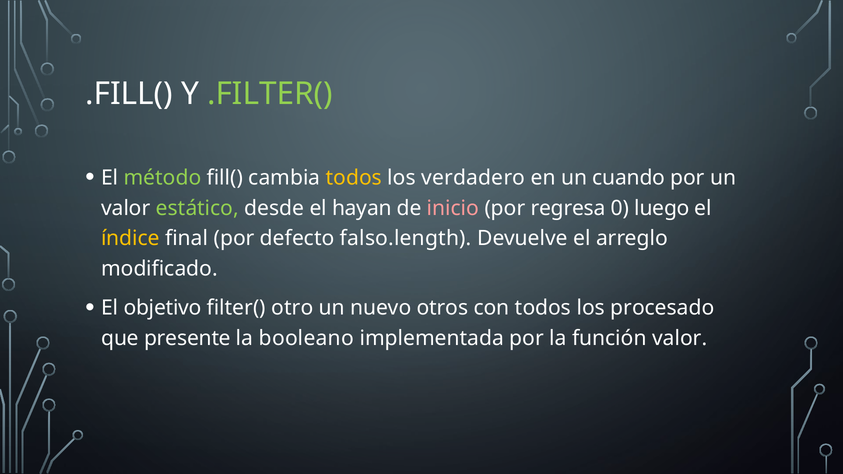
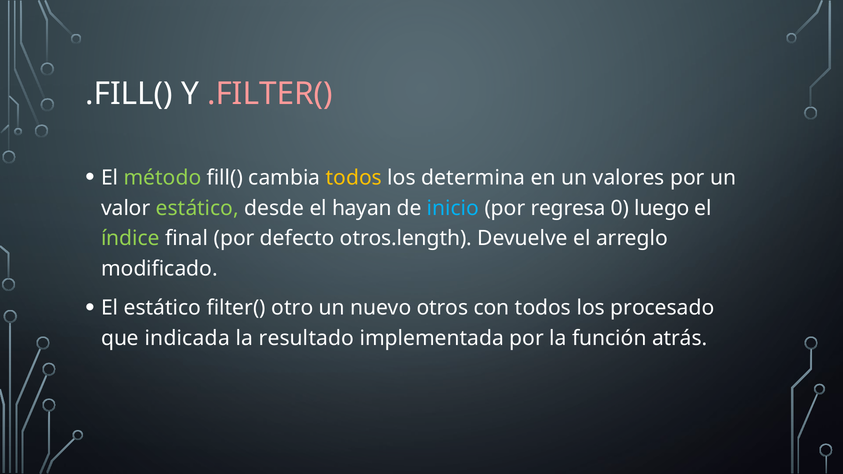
.FILTER( colour: light green -> pink (270, 94)
verdadero: verdadero -> determina (473, 178)
cuando: cuando -> valores (629, 178)
inicio colour: pink -> light blue (453, 208)
índice colour: yellow -> light green (130, 239)
falso.length: falso.length -> otros.length (406, 239)
El objetivo: objetivo -> estático (162, 308)
presente: presente -> indicada (187, 338)
booleano: booleano -> resultado (306, 338)
función valor: valor -> atrás (680, 338)
